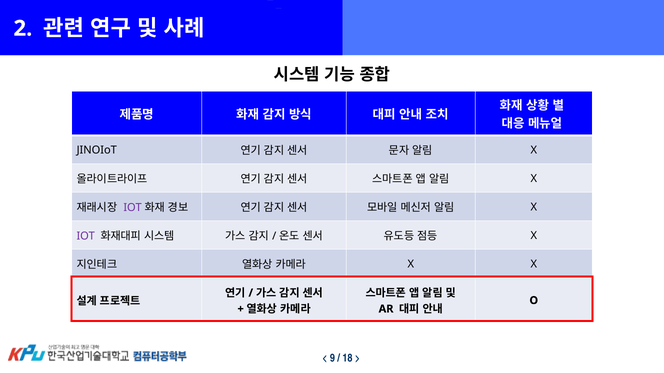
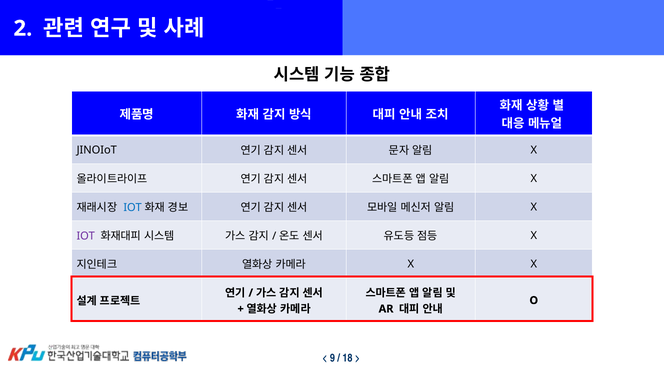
IOT colour: purple -> blue (133, 208)
